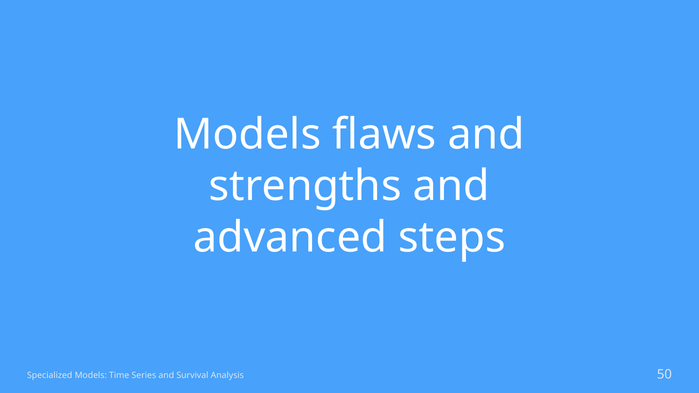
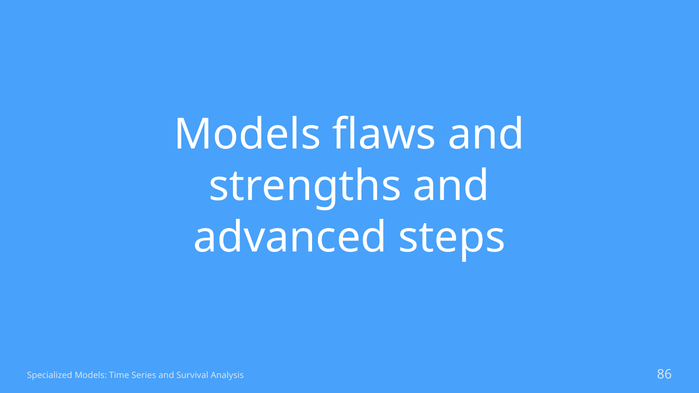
50: 50 -> 86 (664, 375)
